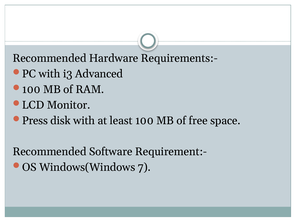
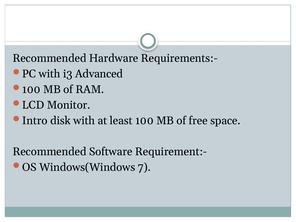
Press: Press -> Intro (35, 121)
